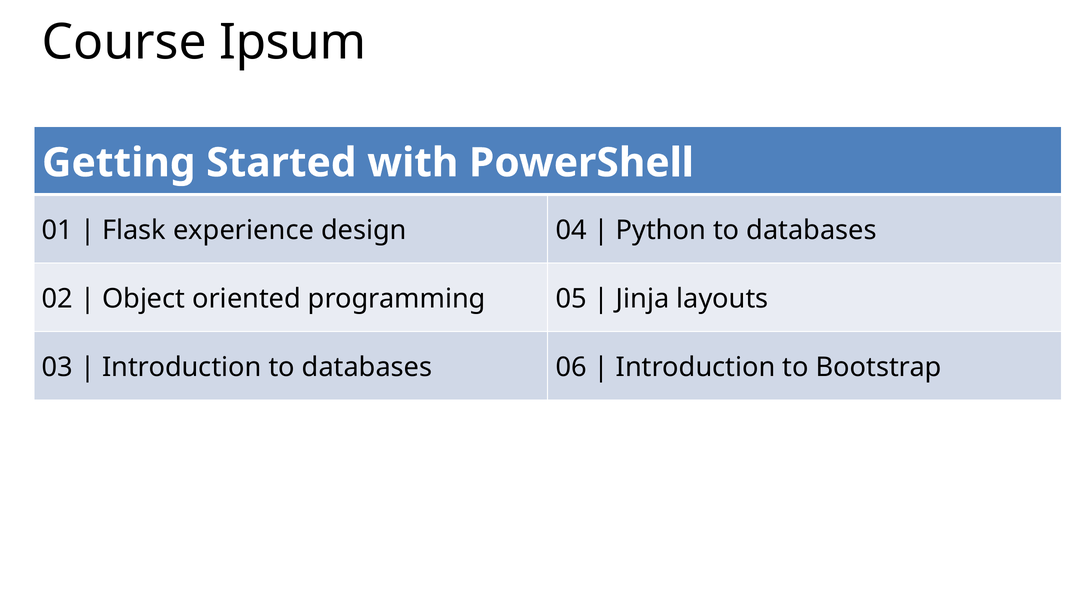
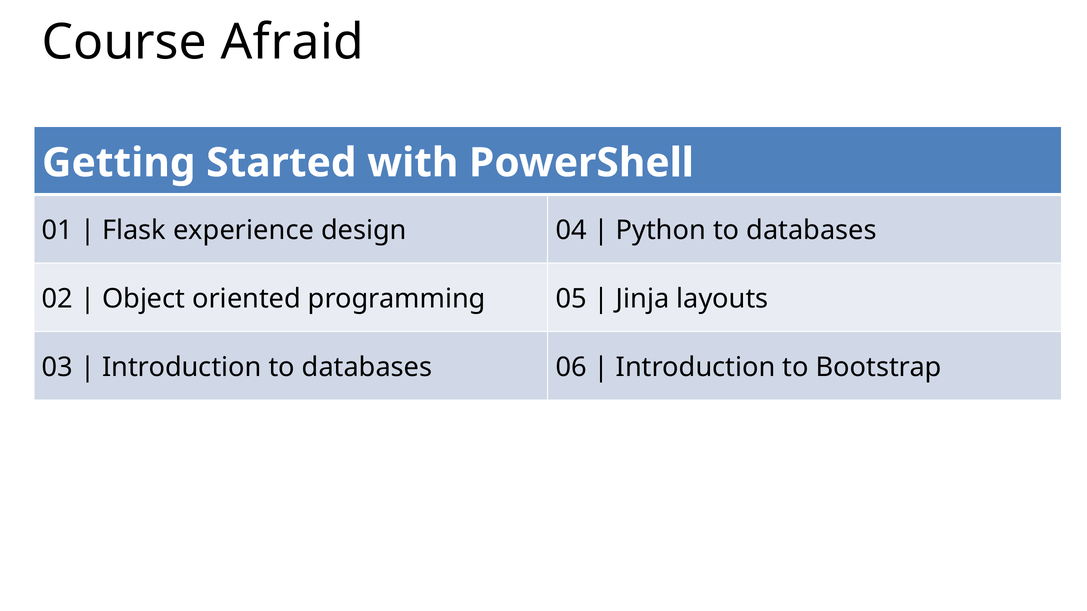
Ipsum: Ipsum -> Afraid (292, 42)
